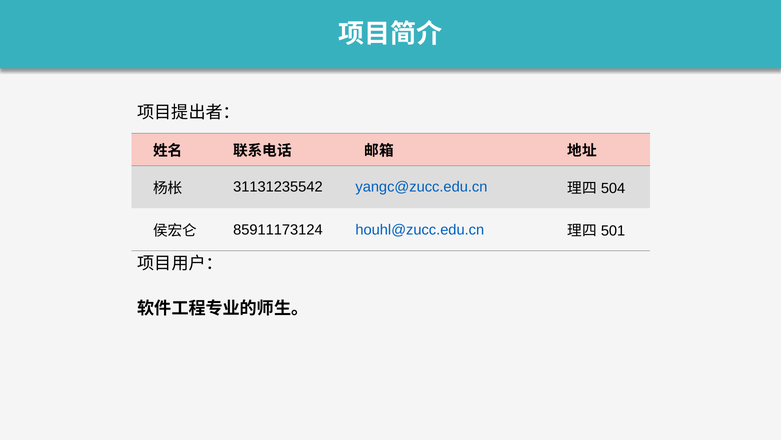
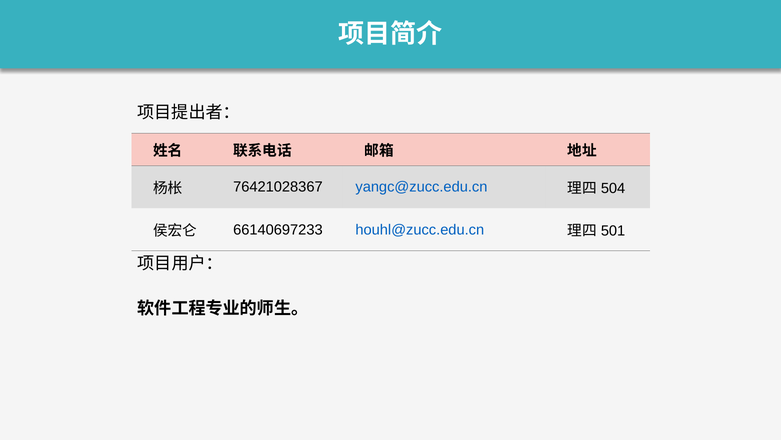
31131235542: 31131235542 -> 76421028367 (278, 187)
85911173124: 85911173124 -> 66140697233 (278, 229)
